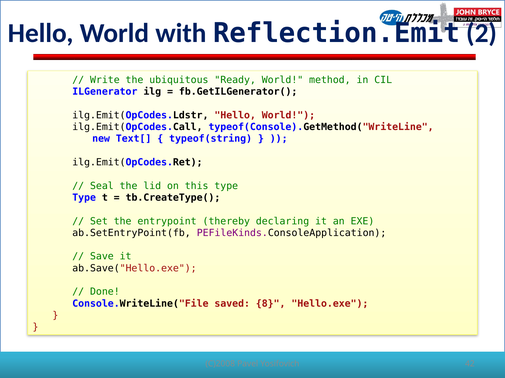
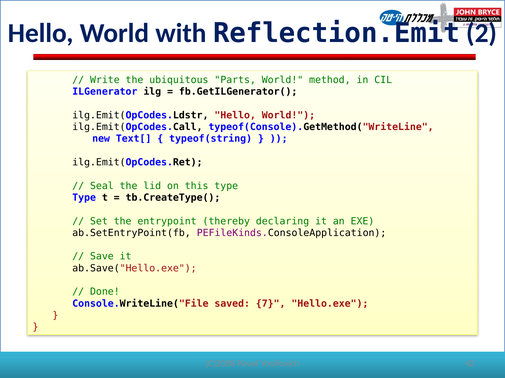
Ready: Ready -> Parts (235, 80)
8: 8 -> 7 (271, 304)
